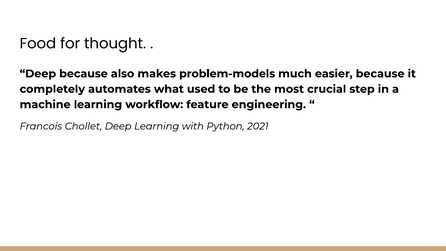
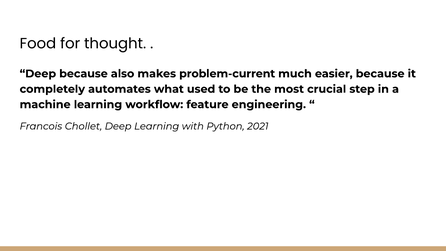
problem-models: problem-models -> problem-current (227, 74)
